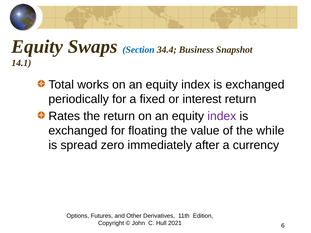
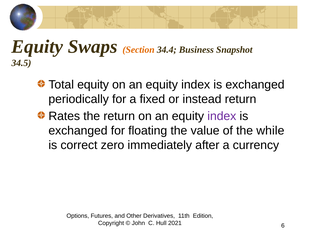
Section colour: blue -> orange (139, 50)
14.1: 14.1 -> 34.5 (21, 63)
Total works: works -> equity (93, 85)
interest: interest -> instead (202, 99)
spread: spread -> correct (79, 145)
